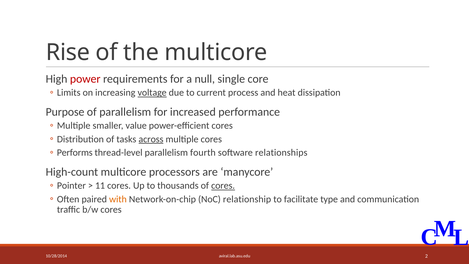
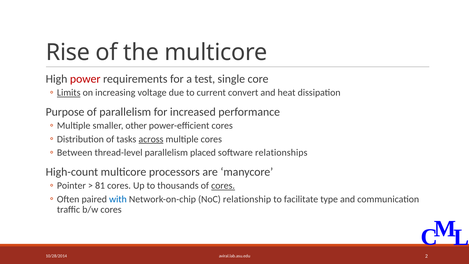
null: null -> test (205, 79)
Limits underline: none -> present (69, 93)
voltage underline: present -> none (152, 93)
process: process -> convert (243, 93)
value: value -> other (136, 126)
Performs: Performs -> Between (75, 153)
fourth: fourth -> placed (203, 153)
11: 11 -> 81 (100, 186)
with colour: orange -> blue (118, 199)
